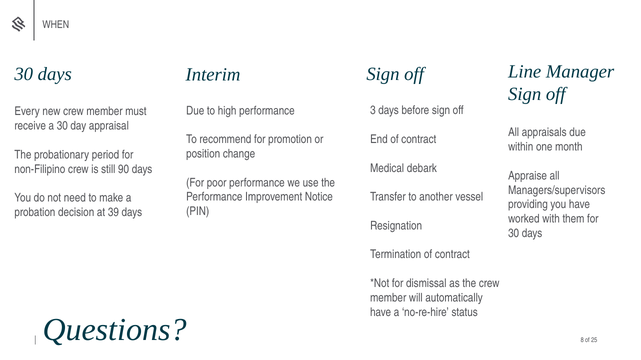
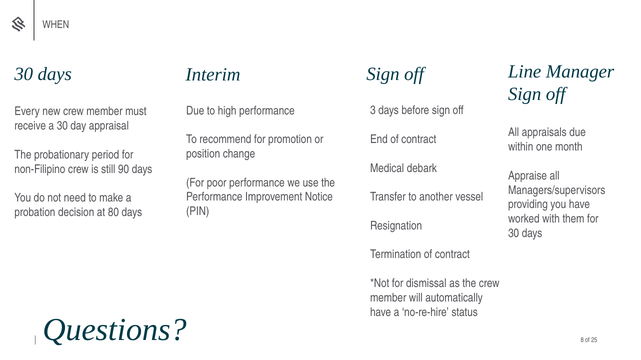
39: 39 -> 80 (113, 213)
